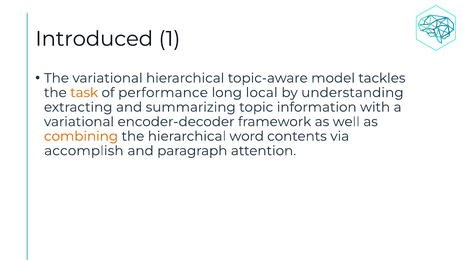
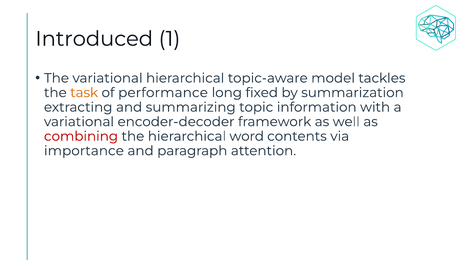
local: local -> fixed (262, 93)
understanding: understanding -> summarization (352, 93)
combining colour: orange -> red (81, 136)
accomplish: accomplish -> importance (84, 151)
